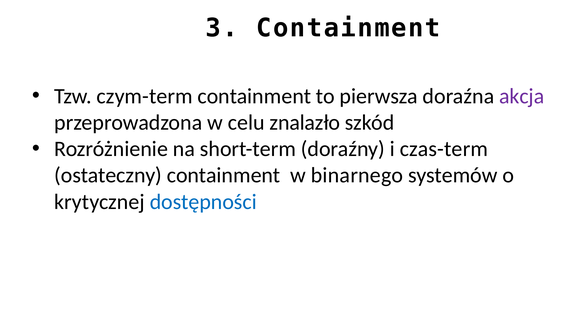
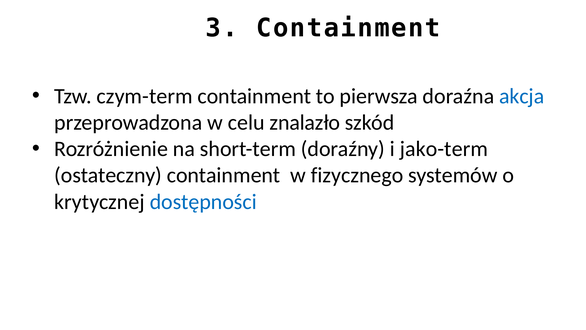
akcja colour: purple -> blue (522, 96)
czas-term: czas-term -> jako-term (444, 149)
binarnego: binarnego -> fizycznego (357, 175)
